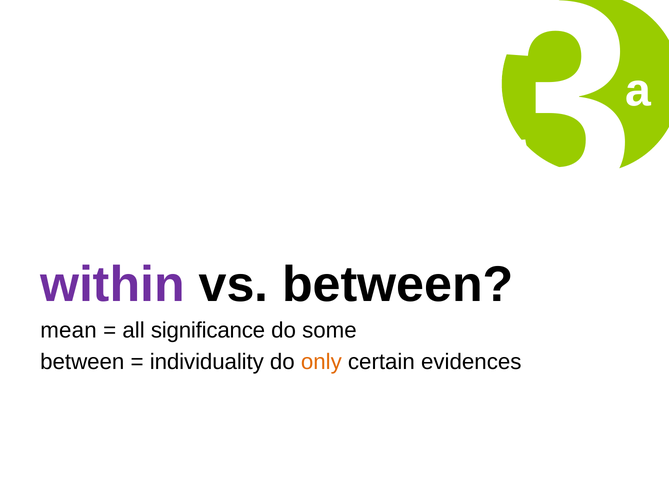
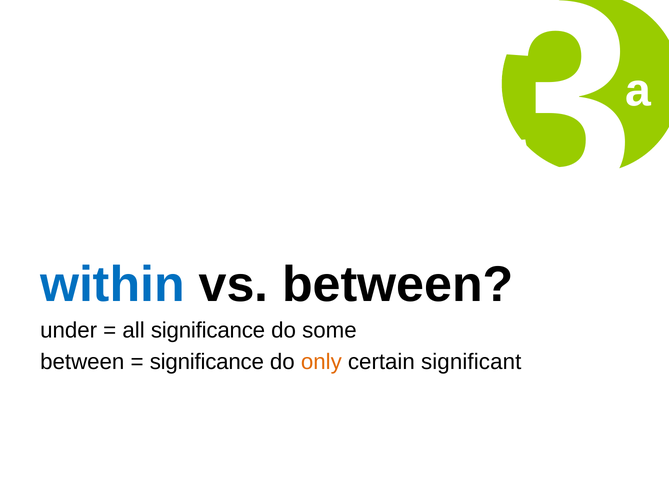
within colour: purple -> blue (112, 284)
mean: mean -> under (69, 330)
individuality: individuality -> significance (207, 362)
evidences: evidences -> significant (471, 362)
